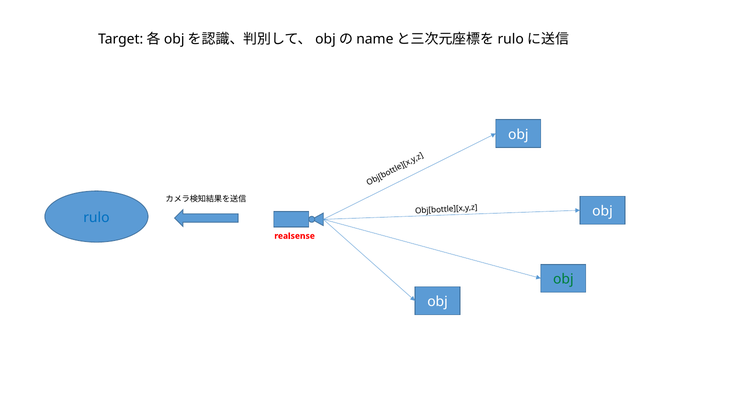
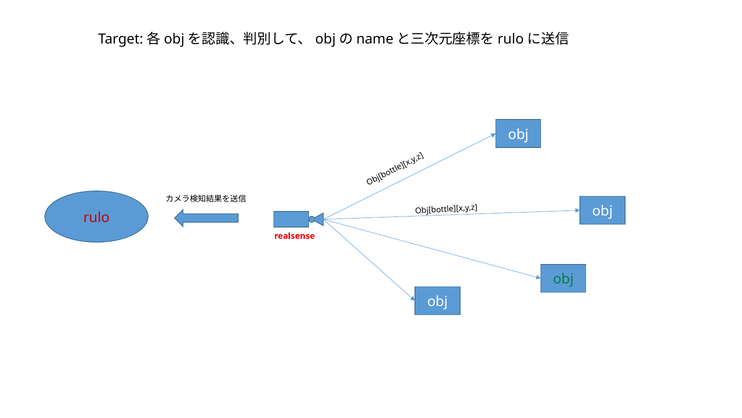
rulo colour: blue -> red (96, 217)
